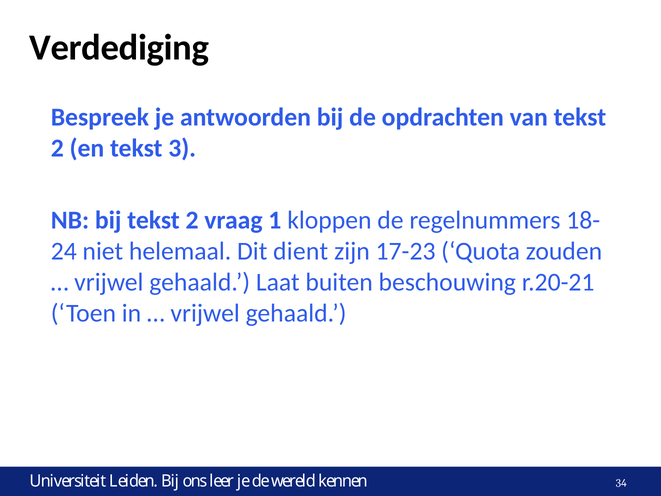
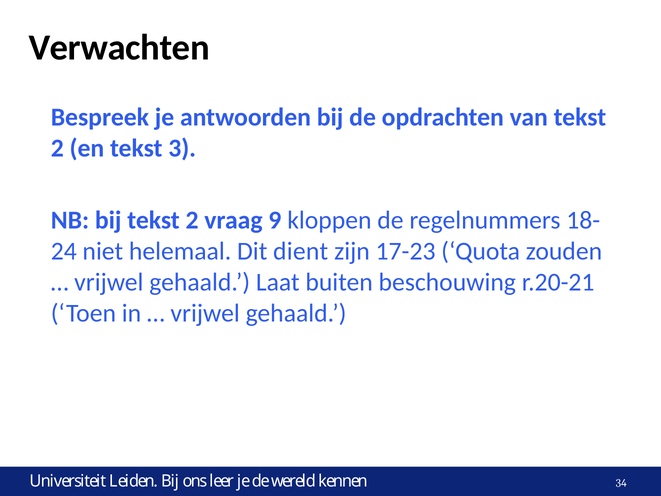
Verdediging: Verdediging -> Verwachten (119, 47)
1: 1 -> 9 (275, 220)
